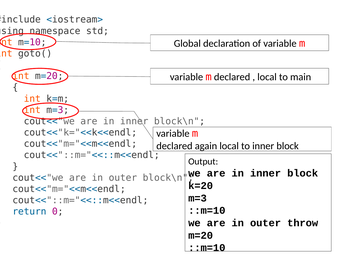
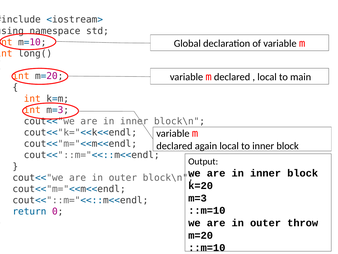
goto(: goto( -> long( (35, 53)
